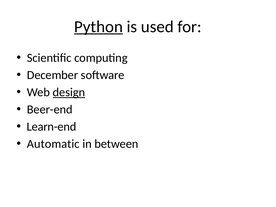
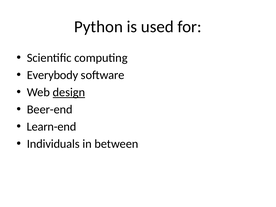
Python underline: present -> none (99, 27)
December: December -> Everybody (53, 75)
Automatic: Automatic -> Individuals (53, 144)
